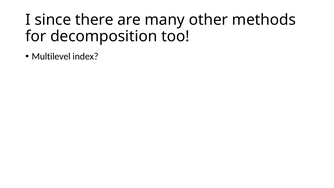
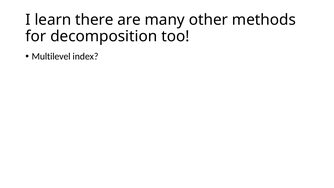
since: since -> learn (53, 20)
